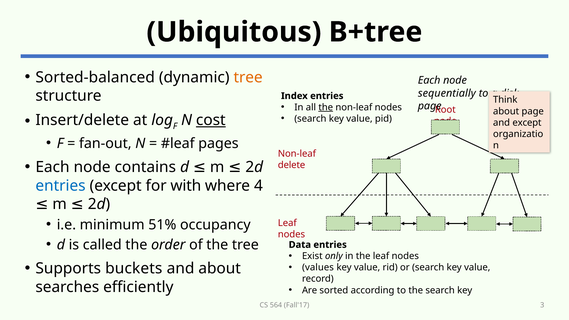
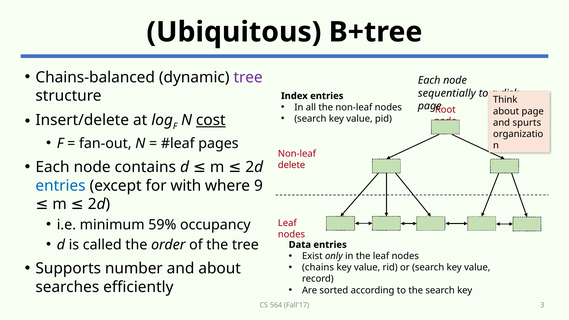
Sorted-balanced: Sorted-balanced -> Chains-balanced (95, 77)
tree colour: orange -> purple (248, 77)
the underline: present -> none (326, 107)
and except: except -> spurts (527, 123)
4: 4 -> 9 (258, 186)
51%: 51% -> 59% (162, 225)
buckets: buckets -> number (134, 269)
values: values -> chains (318, 268)
